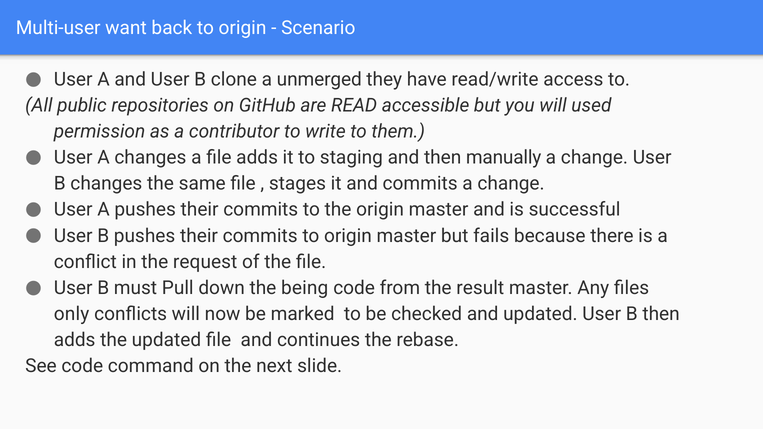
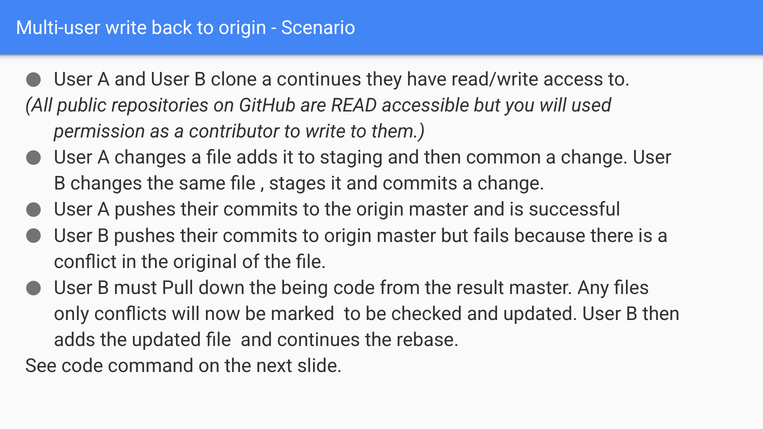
Multi-user want: want -> write (126, 28)
a unmerged: unmerged -> continues (319, 79)
manually: manually -> common (504, 158)
request: request -> original (205, 262)
